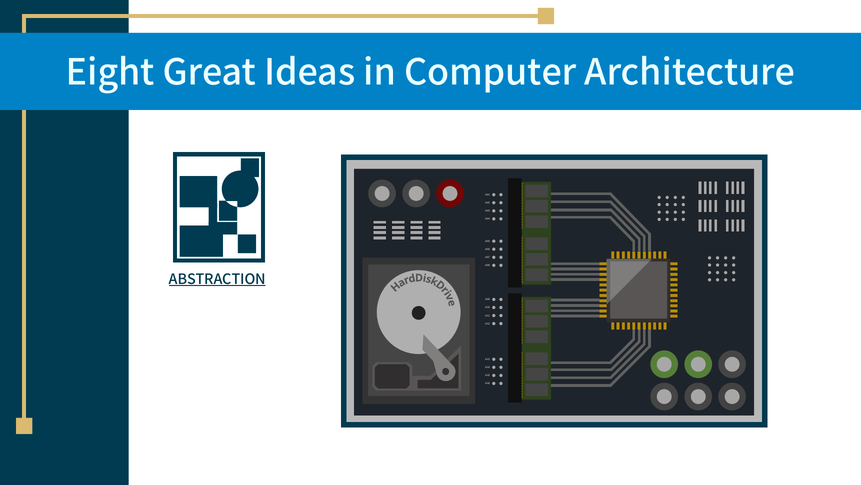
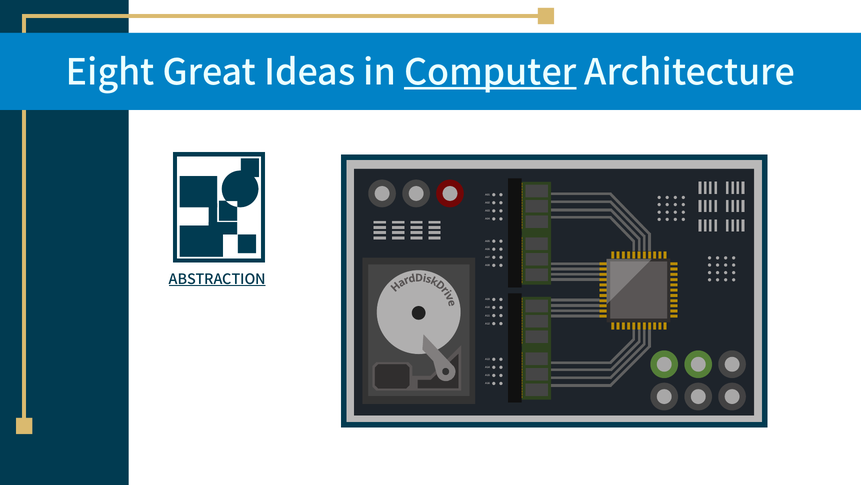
Computer underline: none -> present (490, 73)
